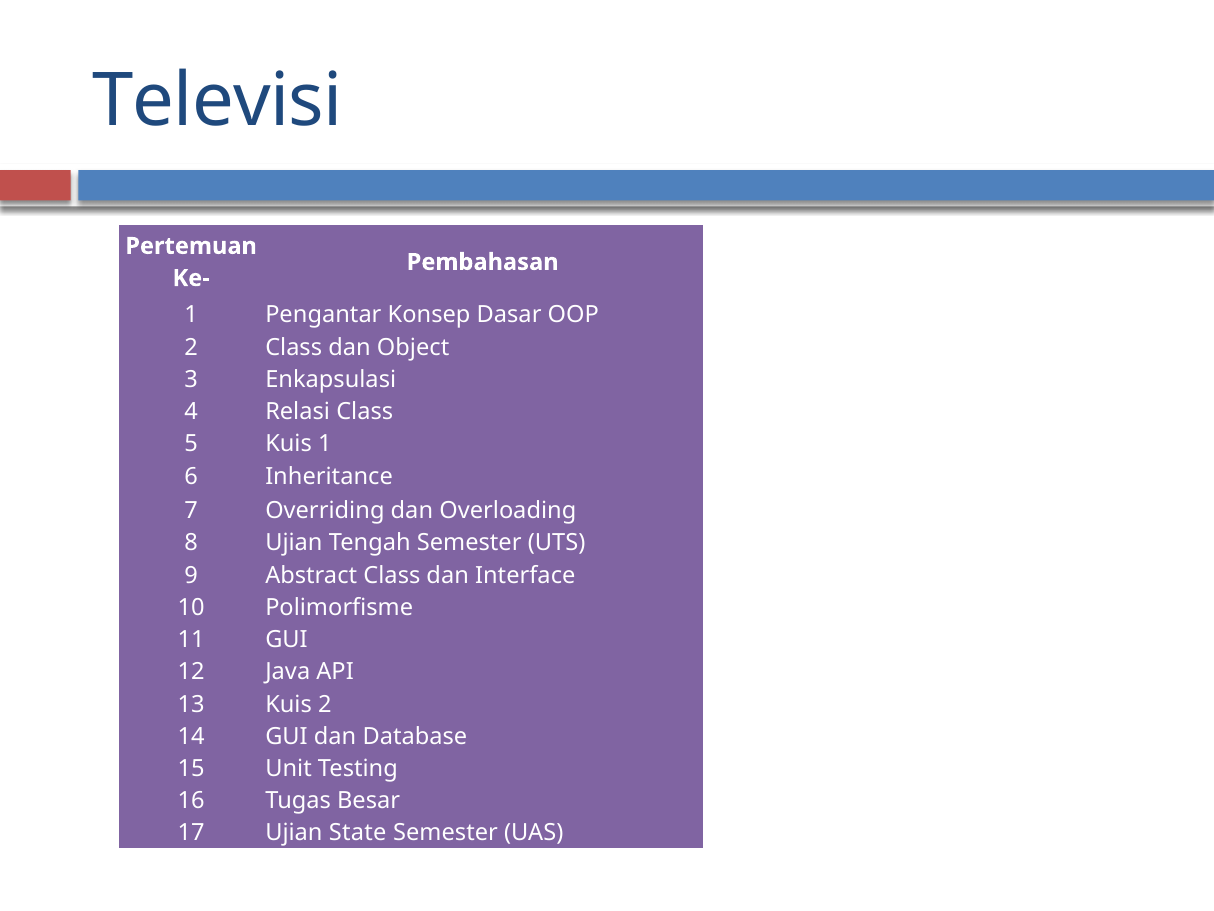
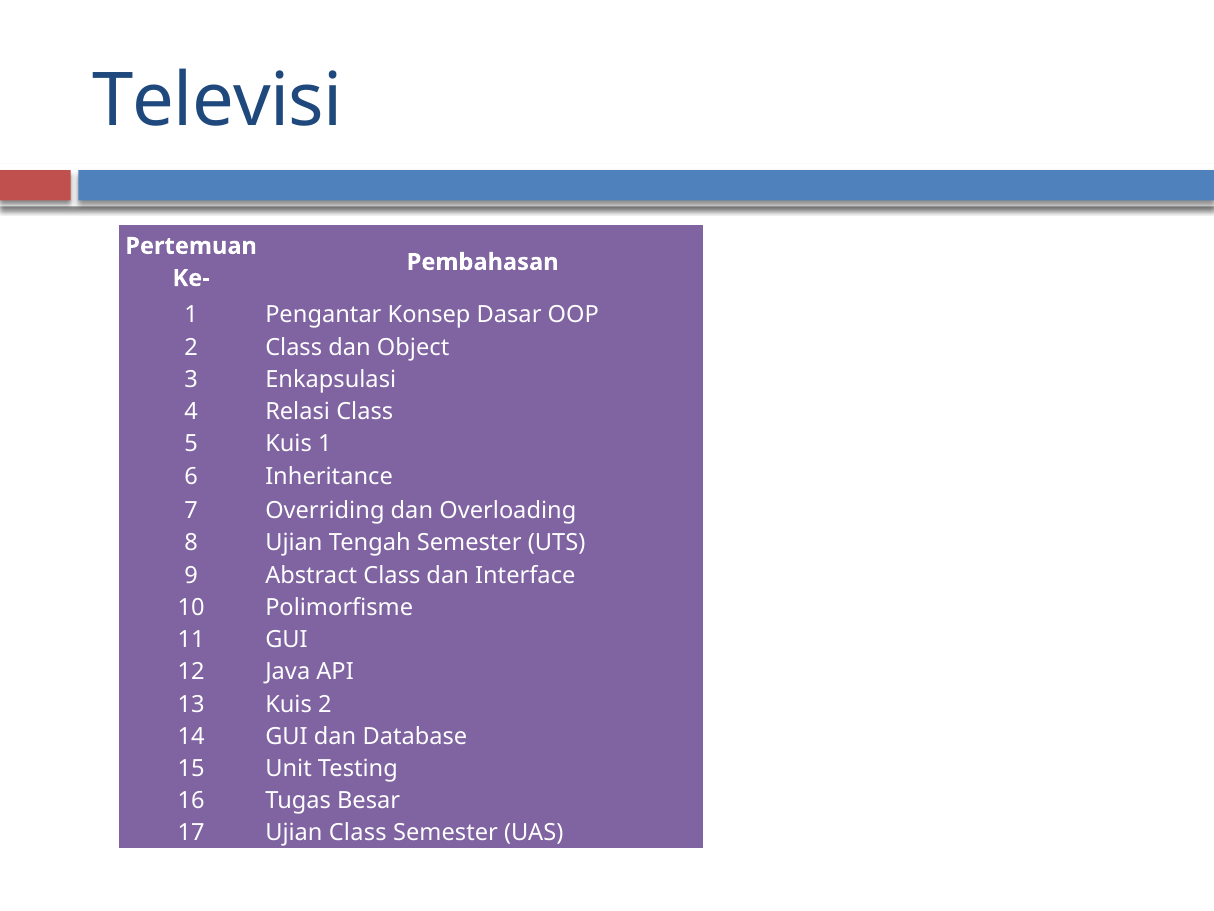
Ujian State: State -> Class (358, 833)
